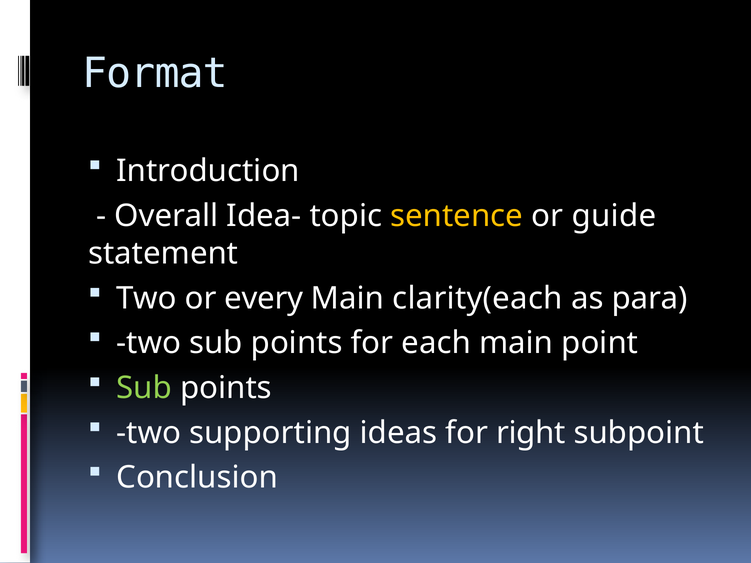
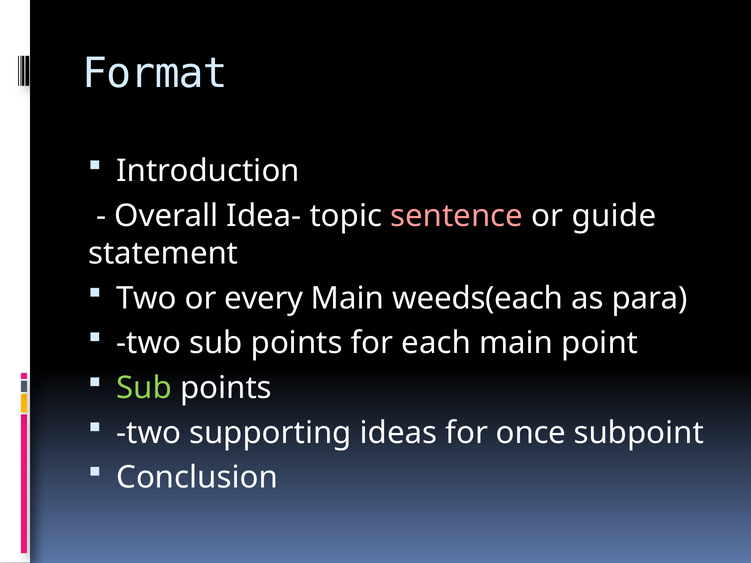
sentence colour: yellow -> pink (457, 216)
clarity(each: clarity(each -> weeds(each (478, 298)
right: right -> once (531, 433)
